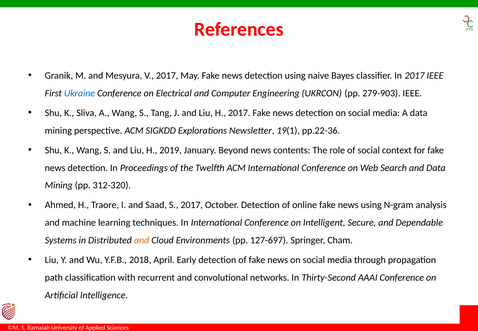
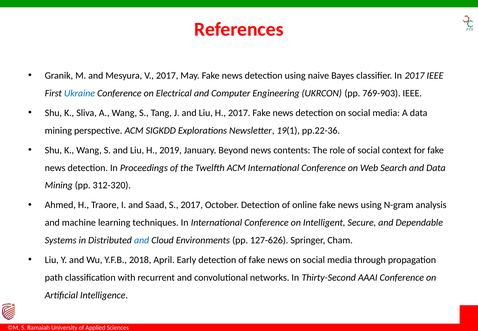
279-903: 279-903 -> 769-903 (381, 93)
and colour: orange -> blue (142, 240)
127-697: 127-697 -> 127-626 (269, 240)
